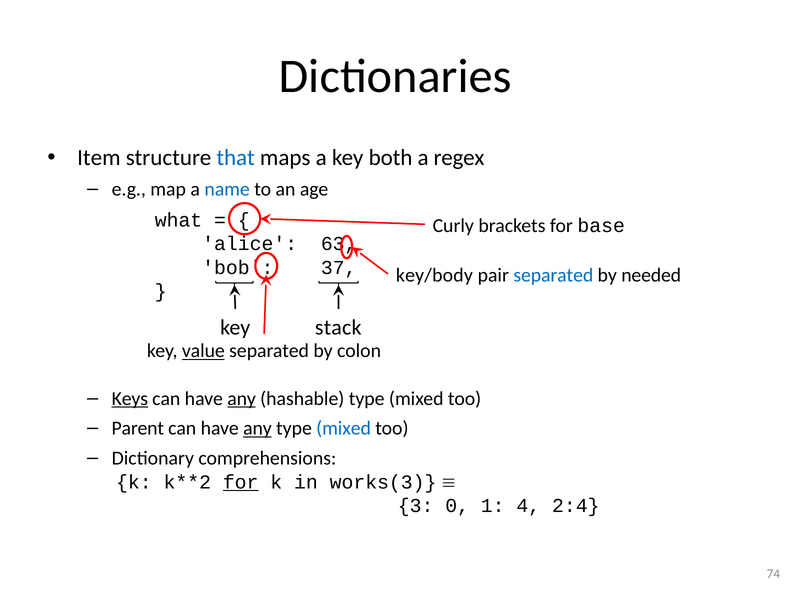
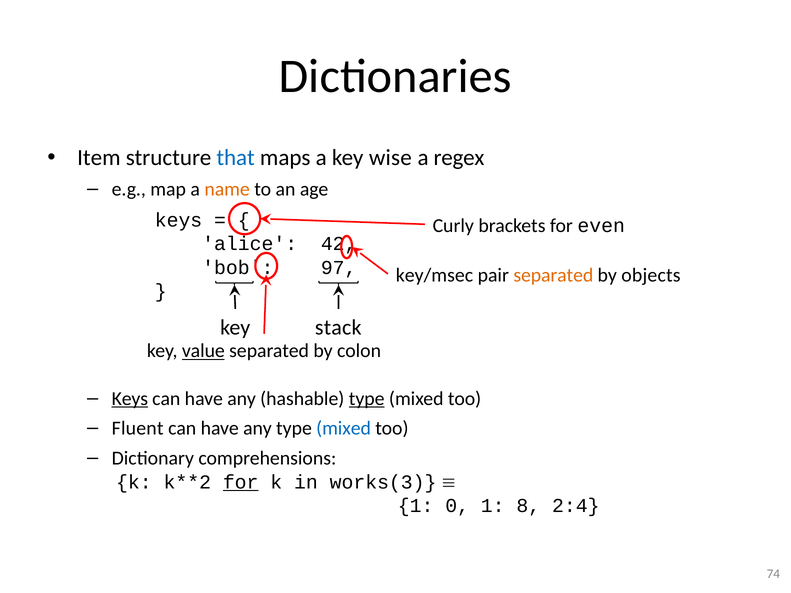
both: both -> wise (390, 158)
name colour: blue -> orange (227, 189)
what: what -> keys (179, 220)
base: base -> even (601, 226)
63: 63 -> 42 (339, 244)
37: 37 -> 97 (339, 268)
key/body: key/body -> key/msec (434, 275)
separated colour: blue -> orange (553, 275)
needed: needed -> objects (651, 275)
any underline: present -> none (242, 399)
type underline: none -> present (367, 399)
Parent: Parent -> Fluent (138, 429)
any underline: present -> none (257, 429)
3: 3 -> 1 (416, 506)
4: 4 -> 8 (528, 506)
